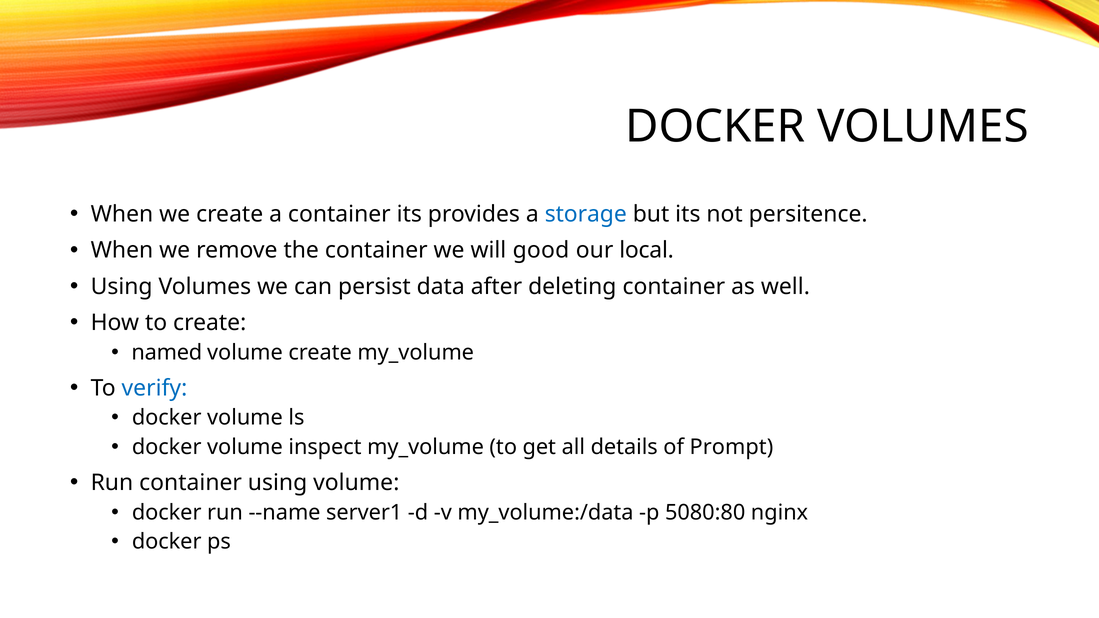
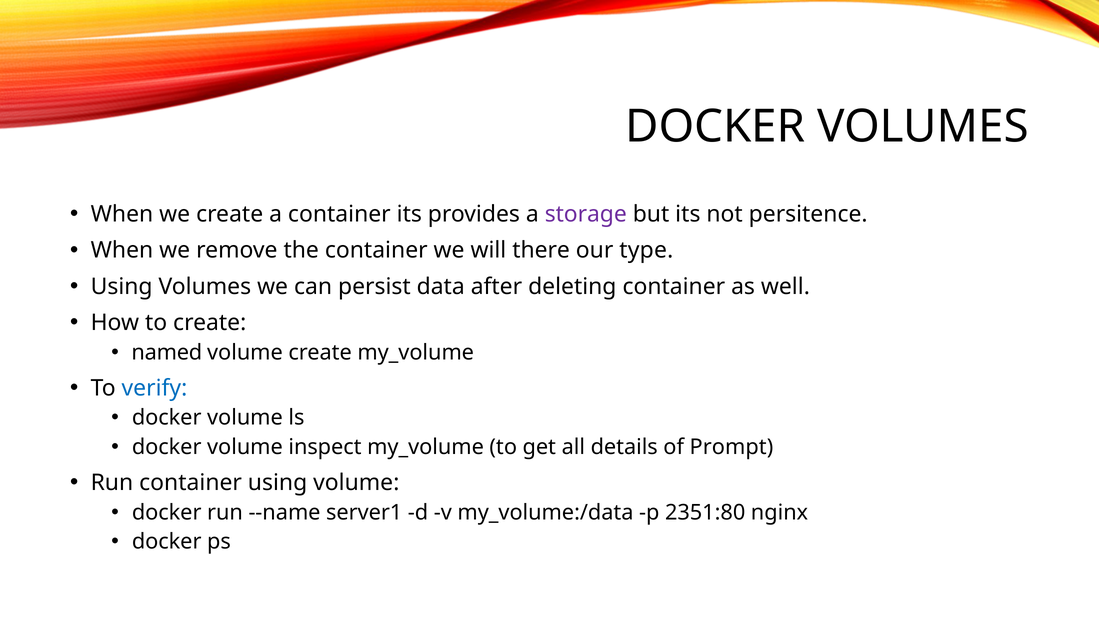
storage colour: blue -> purple (586, 214)
good: good -> there (541, 250)
local: local -> type (646, 250)
5080:80: 5080:80 -> 2351:80 (705, 513)
